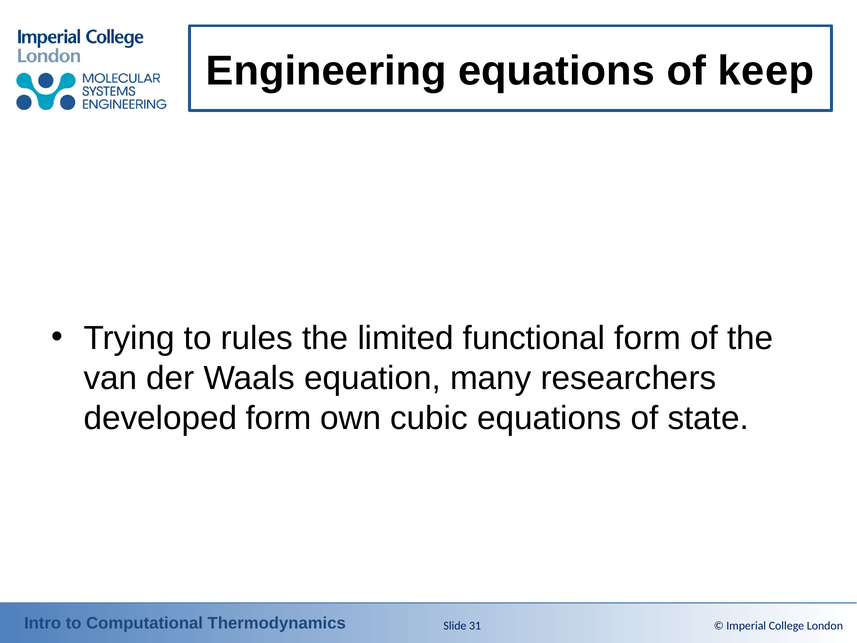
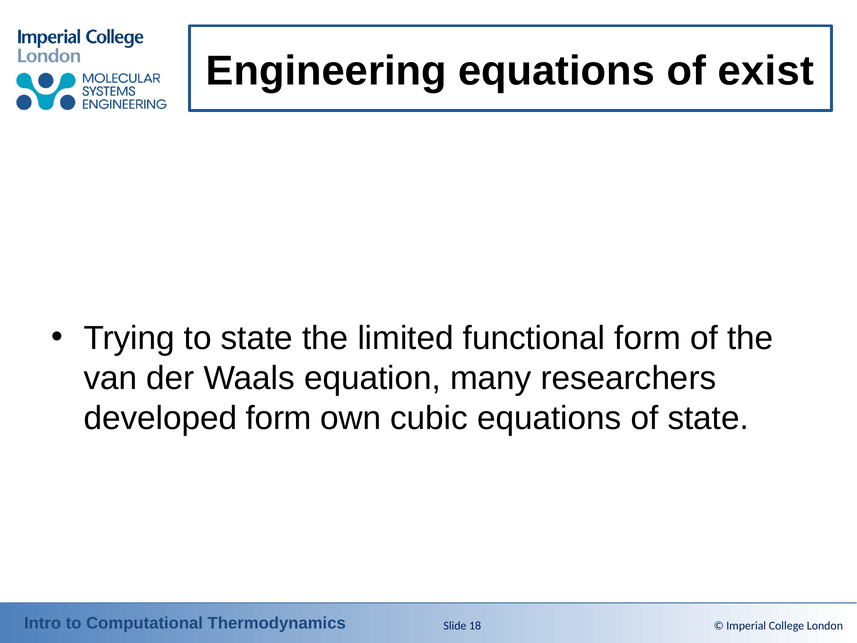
keep: keep -> exist (766, 71)
to rules: rules -> state (257, 338)
31: 31 -> 18 (475, 626)
